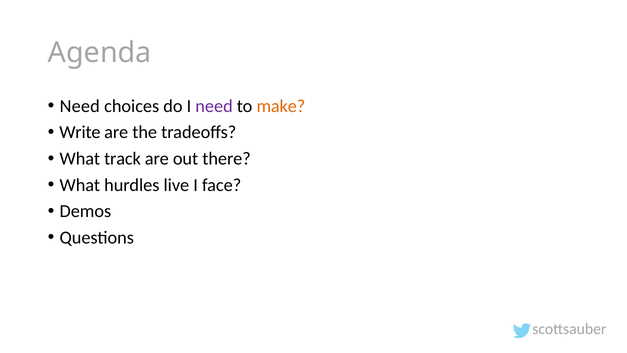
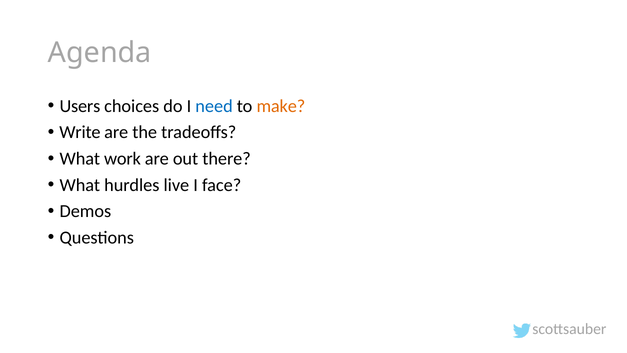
Need: Need -> Users (80, 106)
need colour: purple -> blue (214, 106)
track: track -> work (123, 159)
